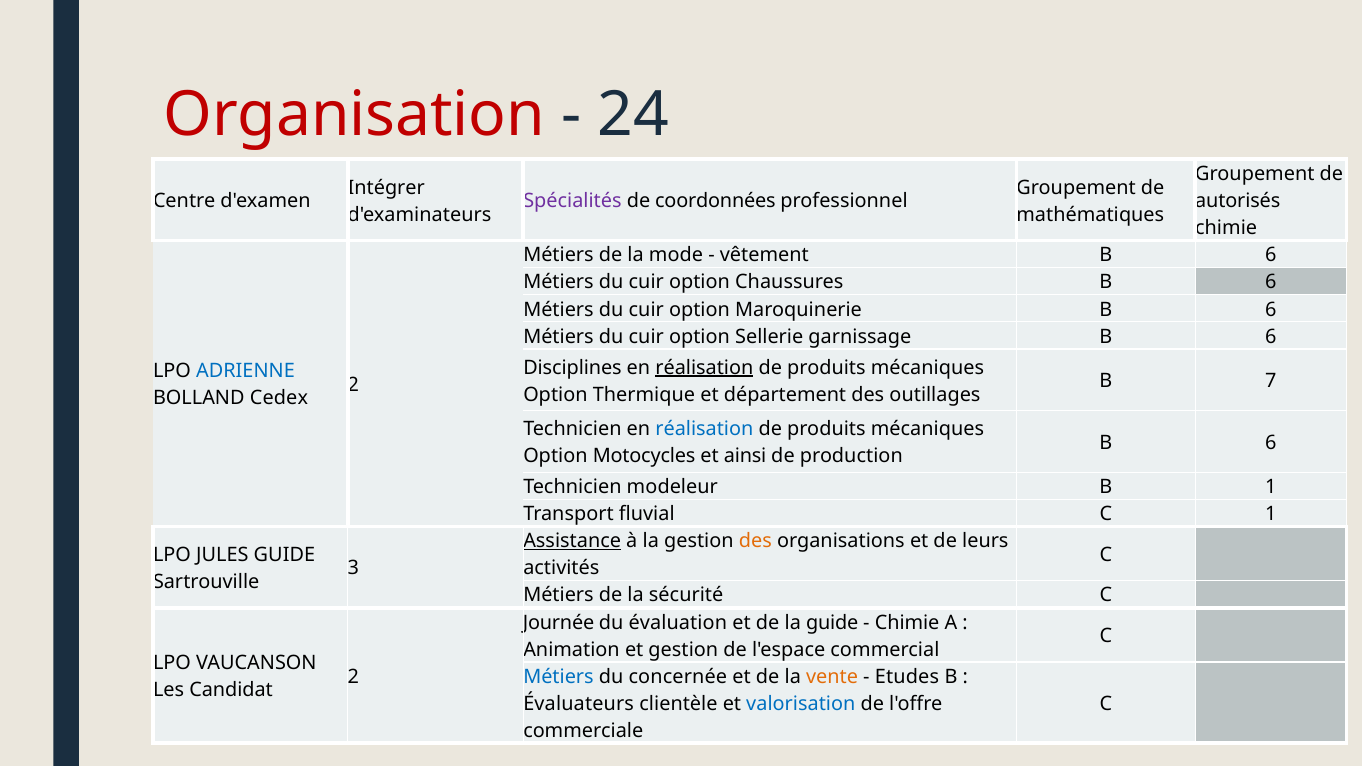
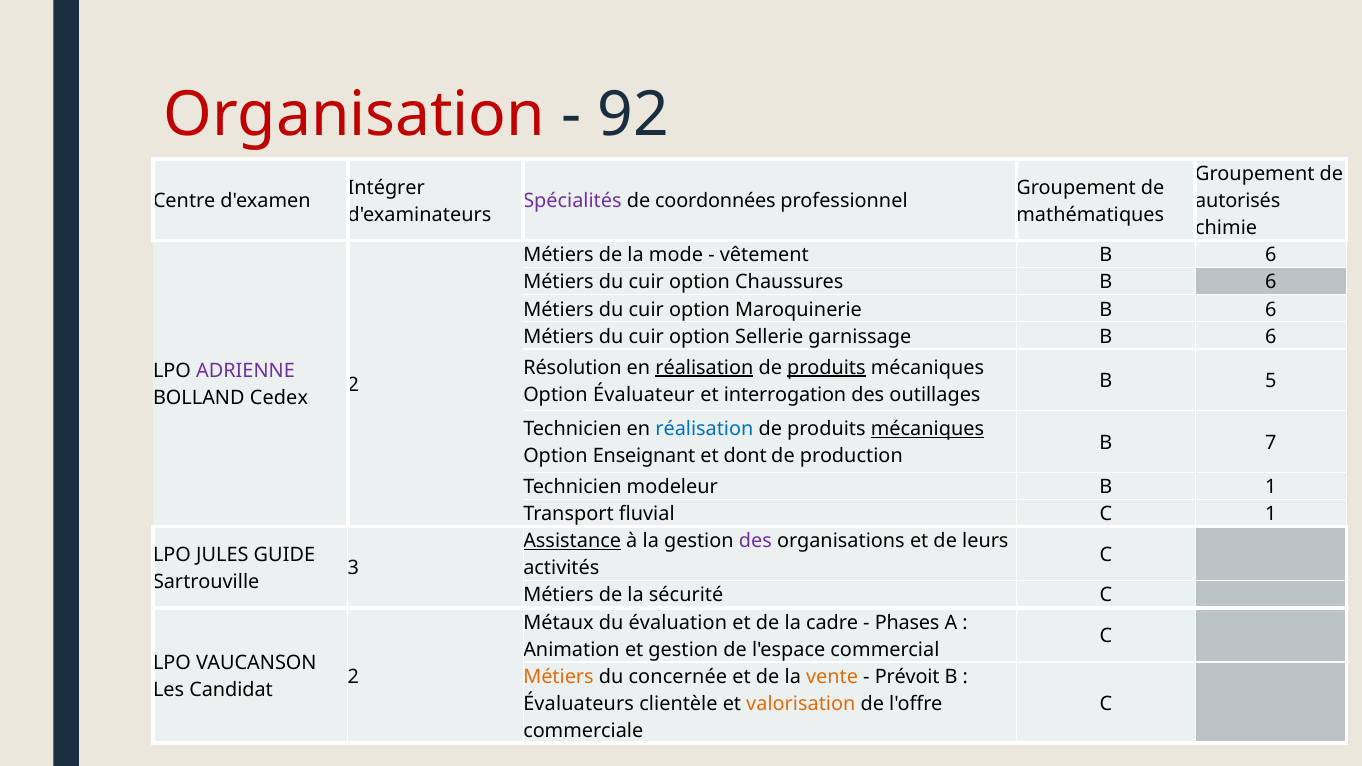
24: 24 -> 92 (633, 114)
Disciplines: Disciplines -> Résolution (572, 368)
produits underline: none -> present (826, 368)
ADRIENNE colour: blue -> purple (245, 371)
7: 7 -> 5 (1271, 381)
Thermique: Thermique -> Évaluateur (644, 395)
département: département -> interrogation (785, 395)
mécaniques underline: none -> present (927, 429)
6: 6 -> 7 (1271, 443)
Motocycles: Motocycles -> Enseignant (644, 456)
ainsi: ainsi -> dont (745, 456)
des colour: orange -> purple (755, 541)
Journée: Journée -> Métaux (558, 623)
la guide: guide -> cadre (832, 623)
Chimie: Chimie -> Phases (907, 623)
Métiers colour: blue -> orange (558, 677)
Etudes: Etudes -> Prévoit (907, 677)
valorisation colour: blue -> orange (801, 704)
